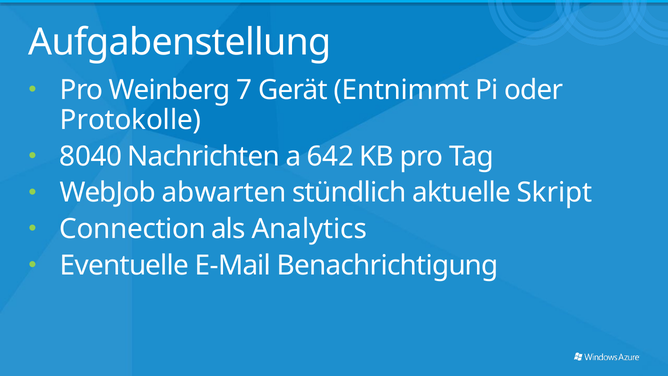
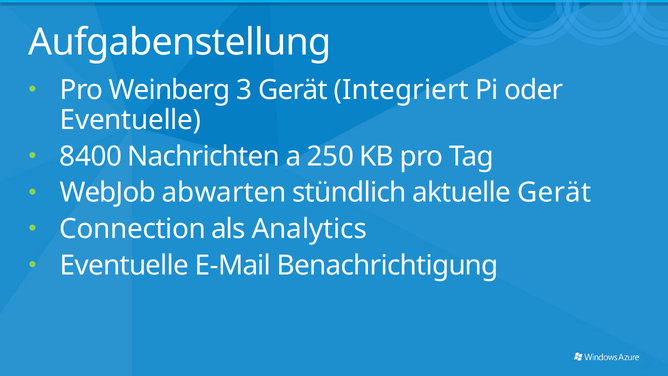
7: 7 -> 3 (244, 90)
Entnimmt: Entnimmt -> Integriert (401, 90)
Protokolle: Protokolle -> Eventuelle (131, 120)
8040: 8040 -> 8400 (91, 156)
642: 642 -> 250 (330, 156)
aktuelle Skript: Skript -> Gerät (554, 193)
